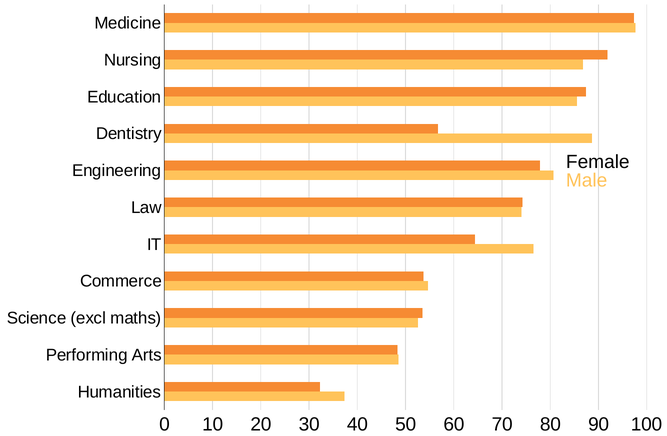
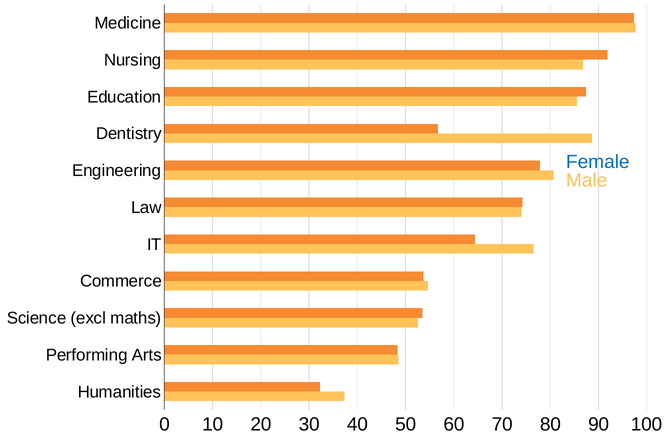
Female colour: black -> blue (598, 162)
